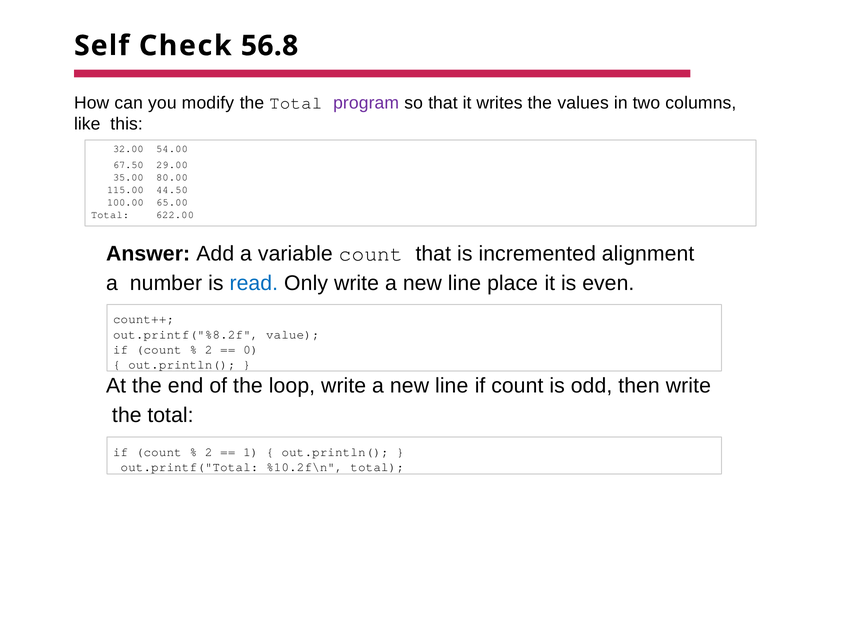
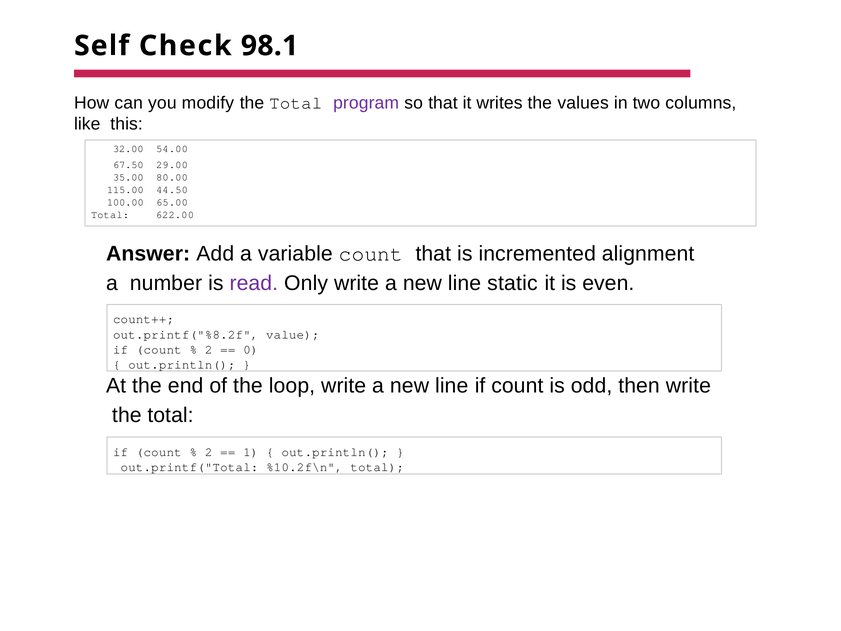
56.8: 56.8 -> 98.1 (270, 46)
read colour: blue -> purple (254, 283)
place: place -> static (512, 283)
